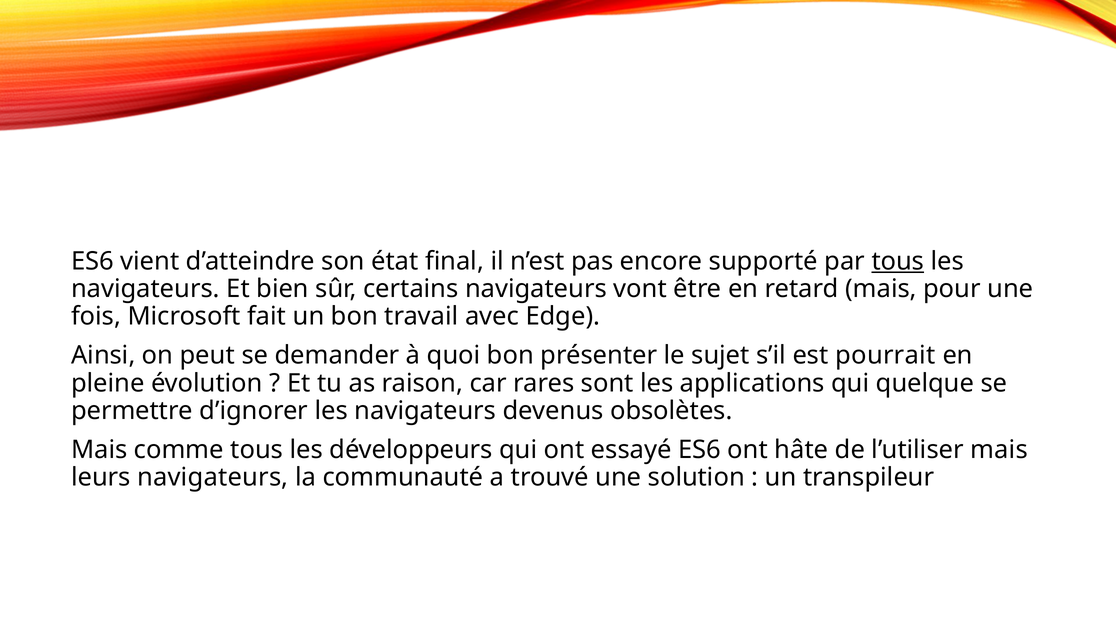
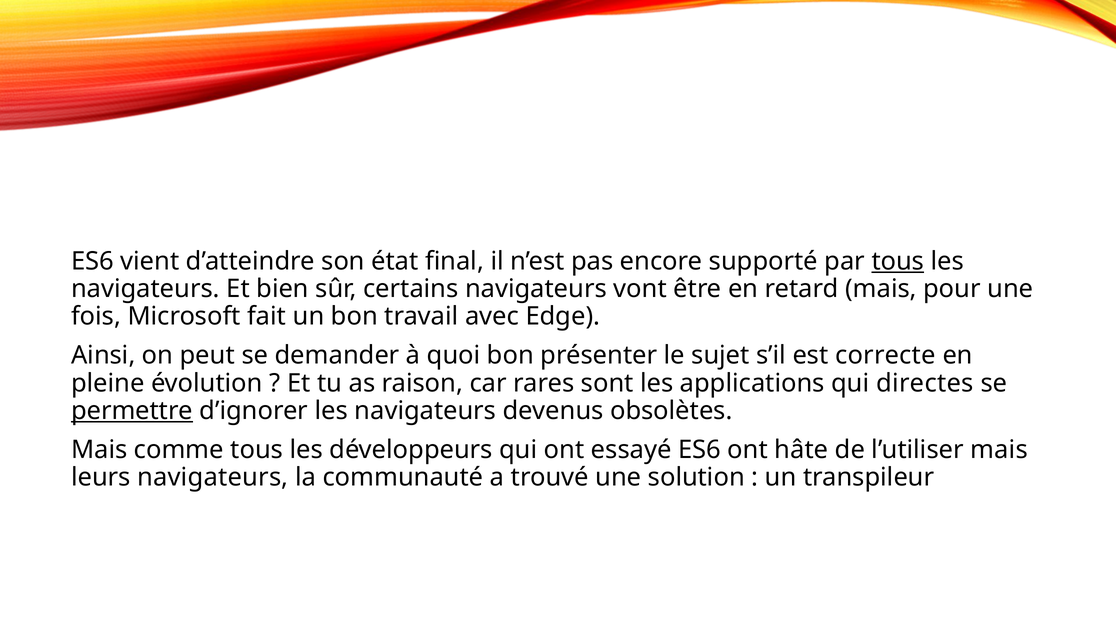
pourrait: pourrait -> correcte (885, 355)
quelque: quelque -> directes (925, 383)
permettre underline: none -> present (132, 411)
